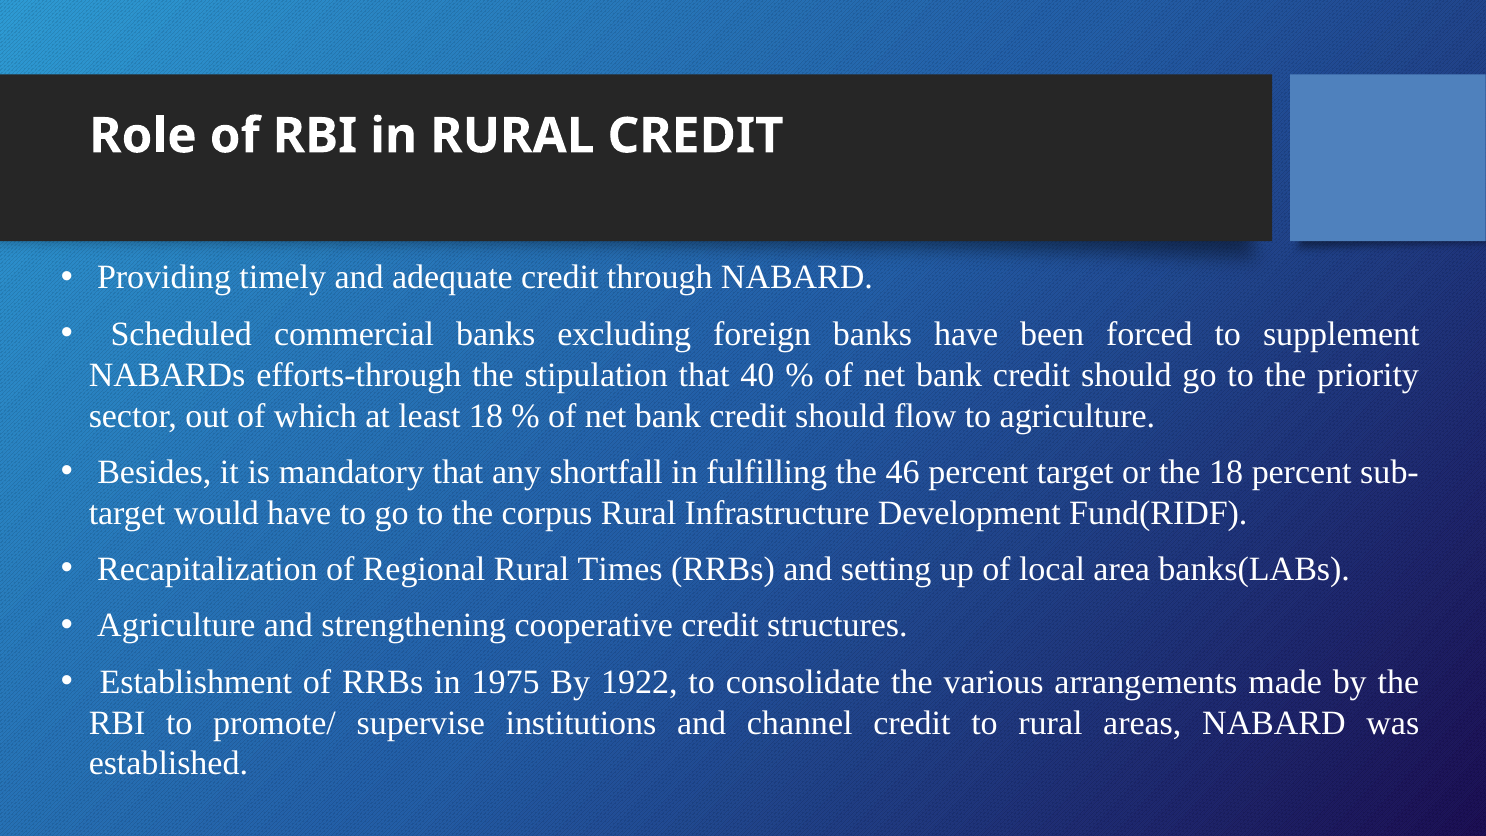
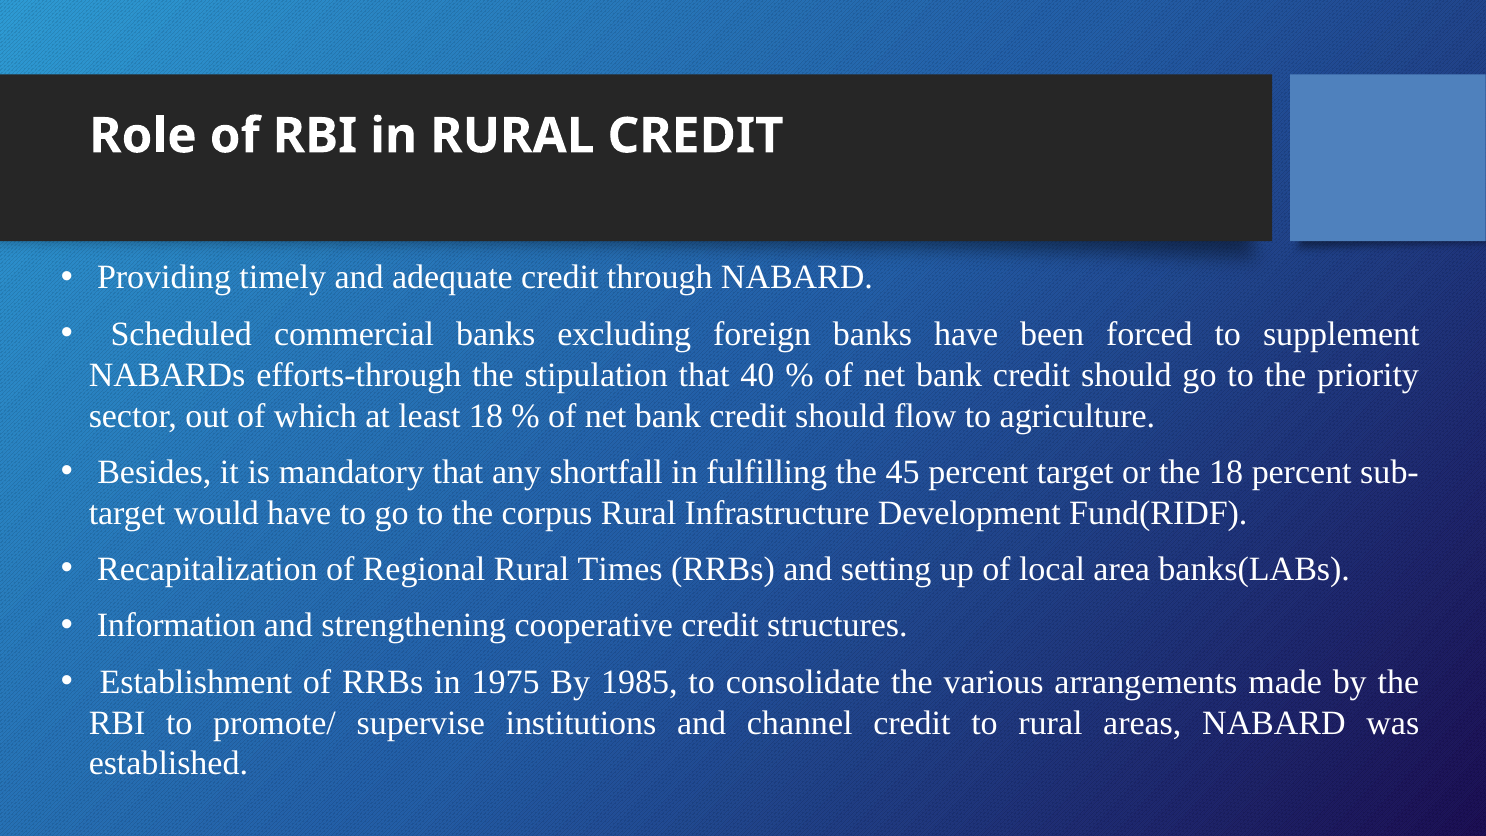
46: 46 -> 45 (903, 472)
Agriculture: Agriculture -> Information (177, 626)
1922: 1922 -> 1985 (639, 682)
